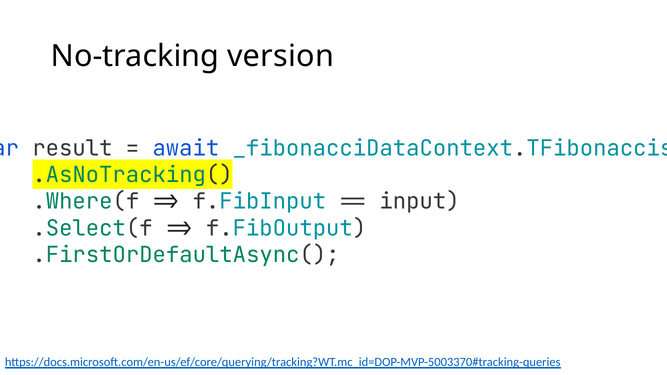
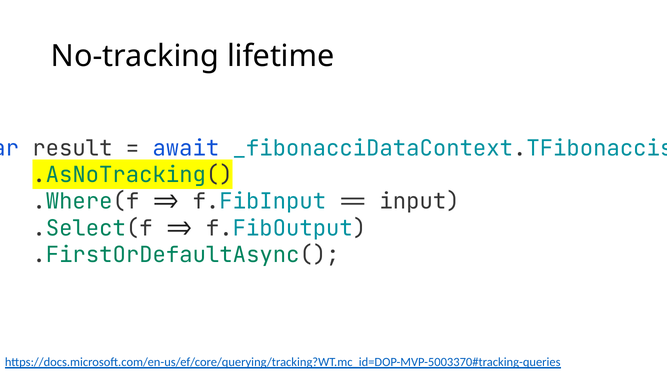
version: version -> lifetime (281, 56)
